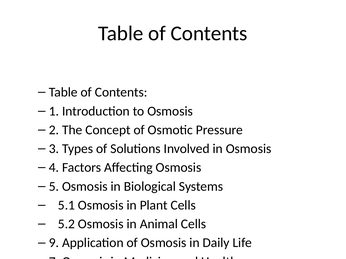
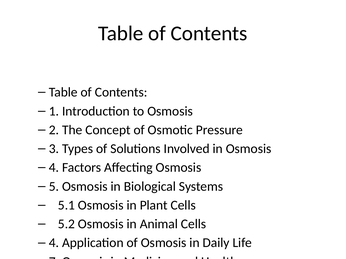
9: 9 -> 4 (54, 243)
